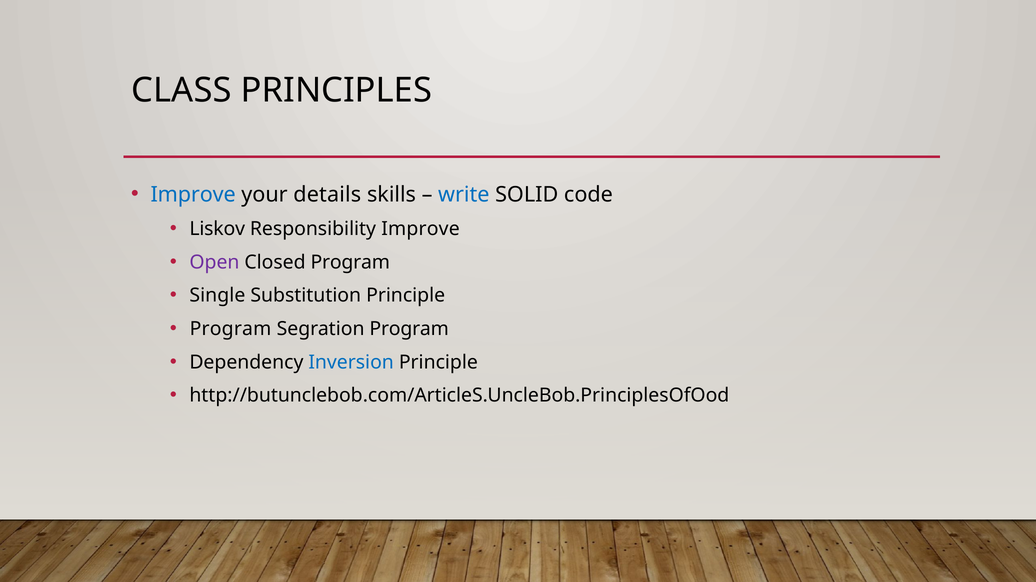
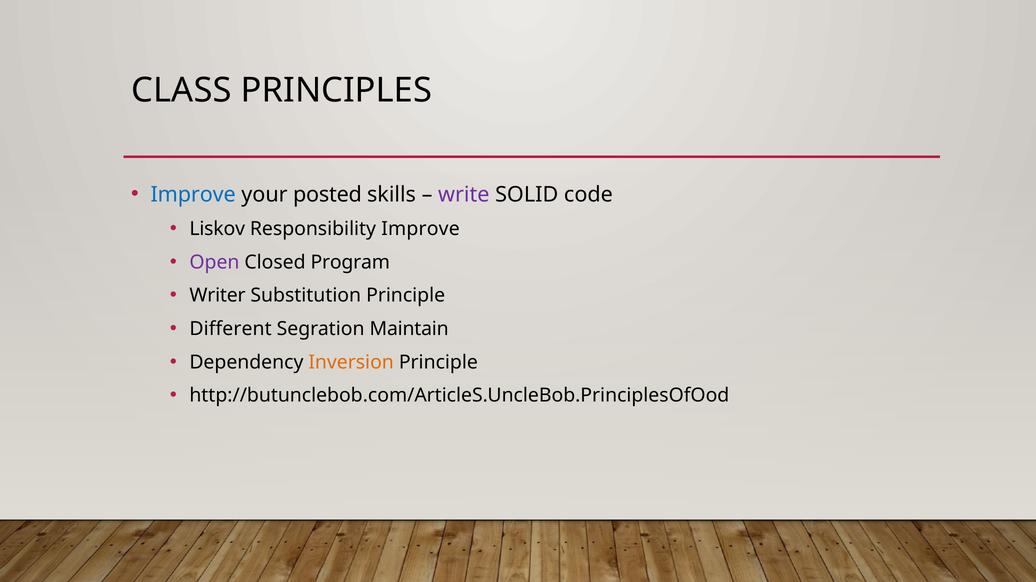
details: details -> posted (327, 195)
write colour: blue -> purple (464, 195)
Single: Single -> Writer (218, 296)
Program: Program -> Different (231, 329)
Segration Program: Program -> Maintain (409, 329)
Inversion colour: blue -> orange (351, 363)
